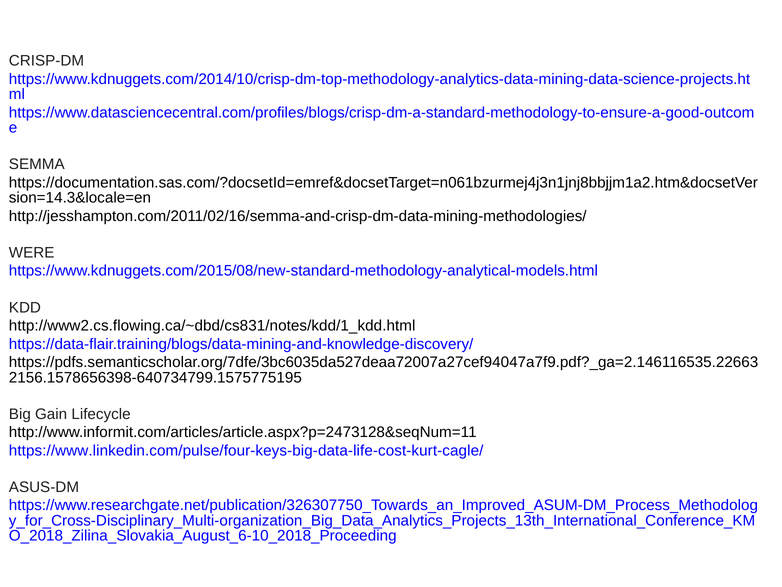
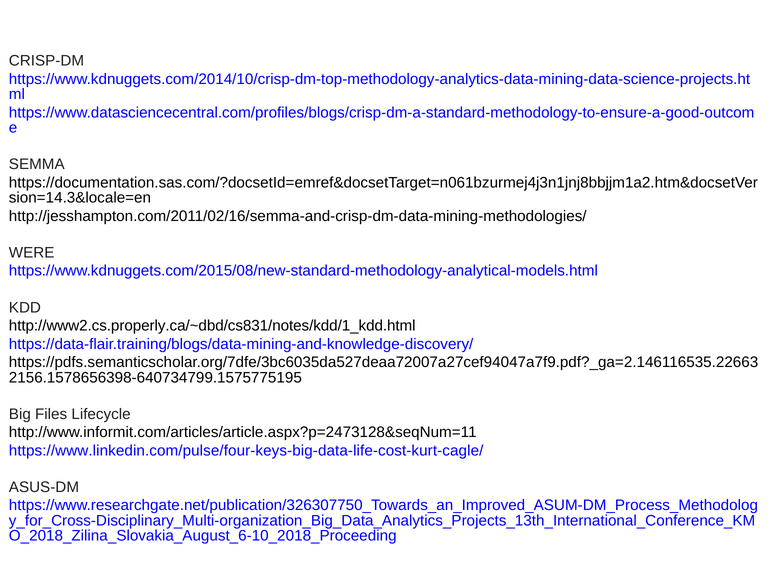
http://www2.cs.flowing.ca/~dbd/cs831/notes/kdd/1_kdd.html: http://www2.cs.flowing.ca/~dbd/cs831/notes/kdd/1_kdd.html -> http://www2.cs.properly.ca/~dbd/cs831/notes/kdd/1_kdd.html (212, 326)
Gain: Gain -> Files (51, 414)
